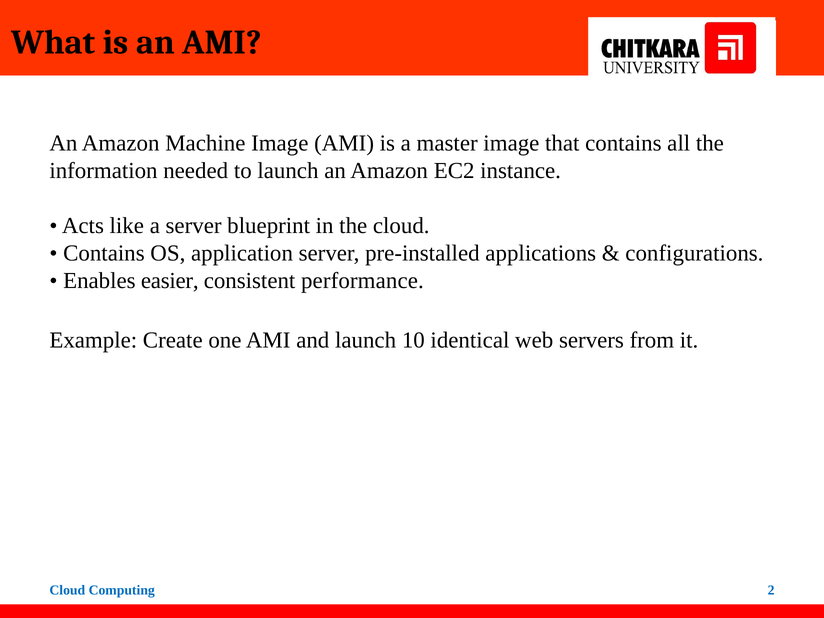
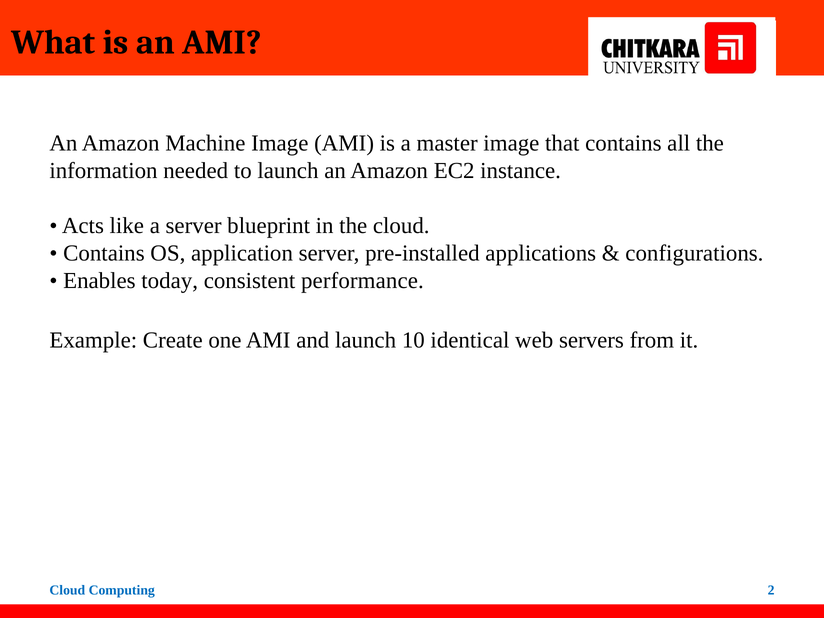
easier: easier -> today (170, 280)
